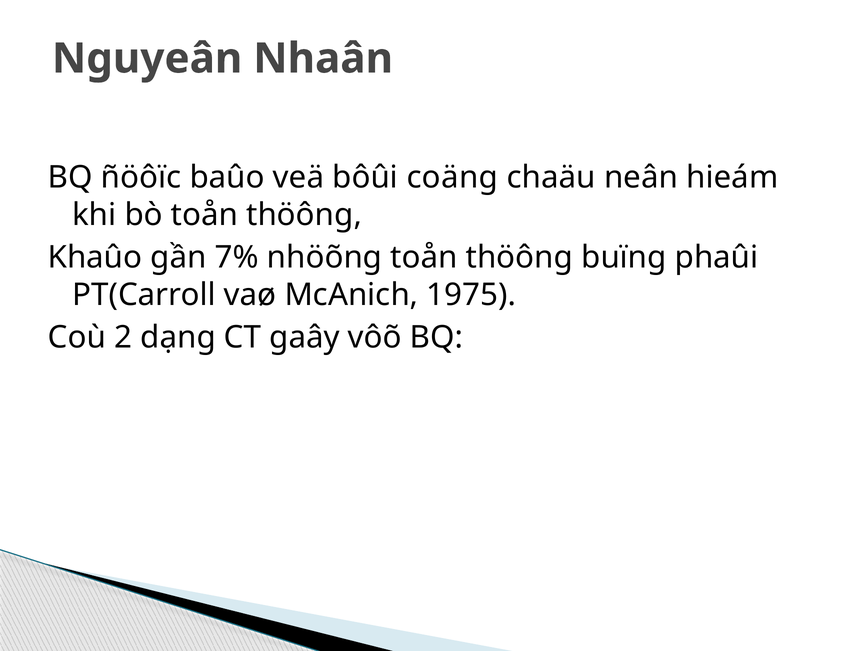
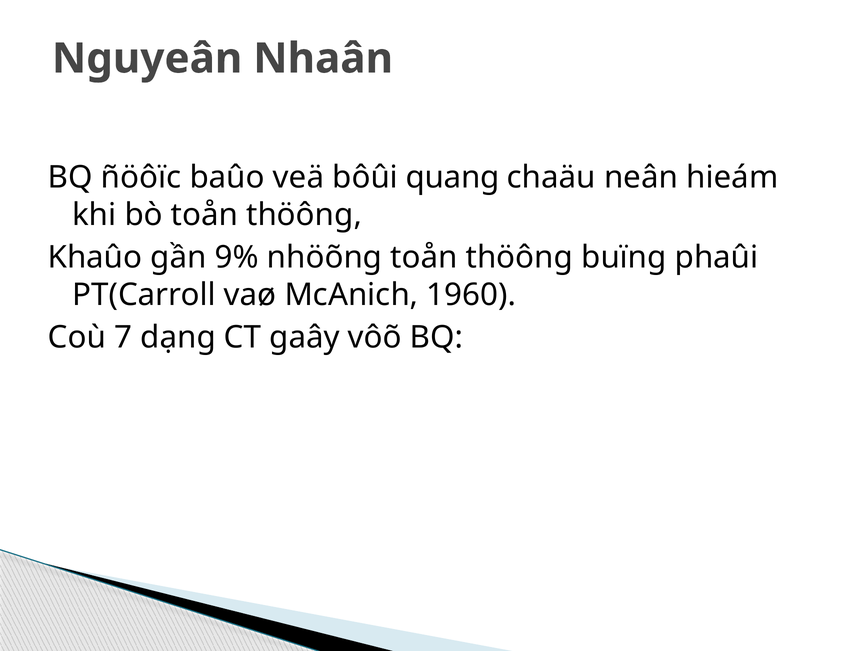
coäng: coäng -> quang (453, 177)
7%: 7% -> 9% (237, 257)
1975: 1975 -> 1960 (471, 295)
2: 2 -> 7 (123, 338)
